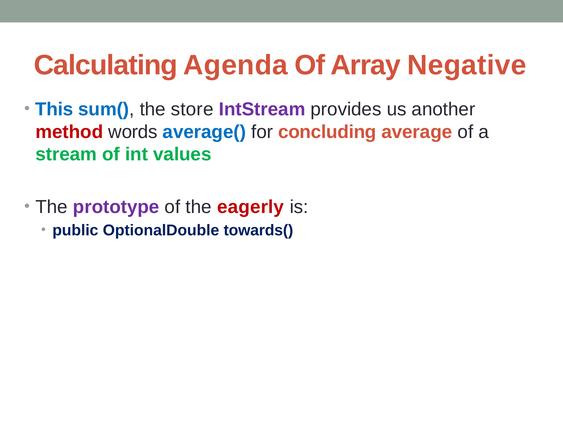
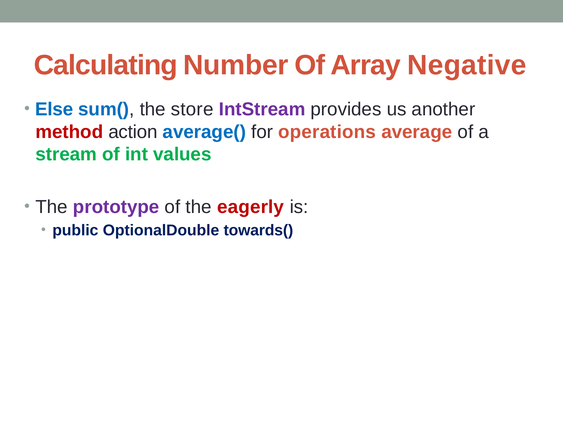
Agenda: Agenda -> Number (236, 65)
This: This -> Else (54, 109)
words: words -> action (133, 132)
concluding: concluding -> operations (327, 132)
